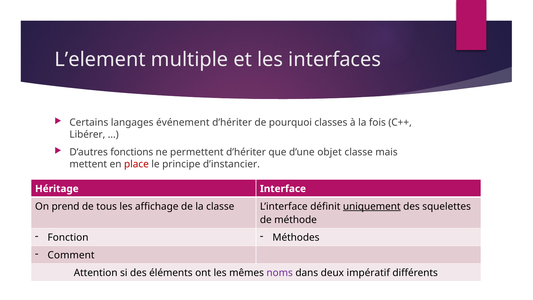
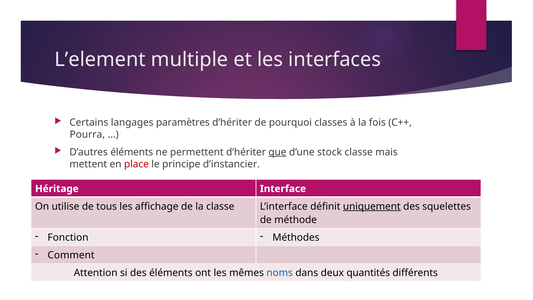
événement: événement -> paramètres (183, 123)
Libérer: Libérer -> Pourra (87, 135)
D’autres fonctions: fonctions -> éléments (132, 152)
que underline: none -> present (277, 152)
objet: objet -> stock (330, 152)
prend: prend -> utilise (65, 206)
noms colour: purple -> blue (280, 273)
impératif: impératif -> quantités (368, 273)
